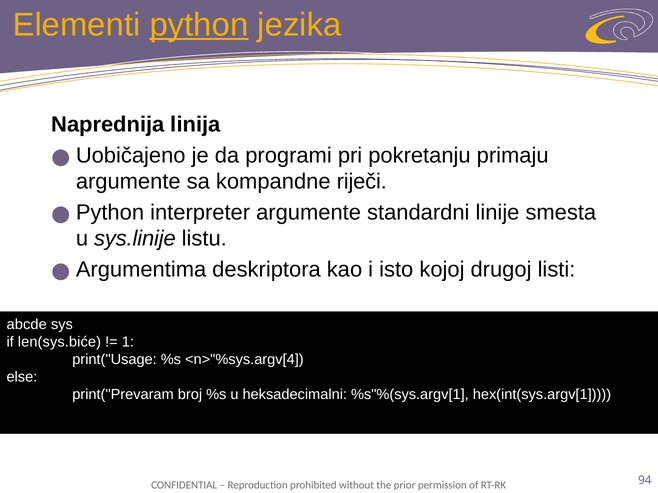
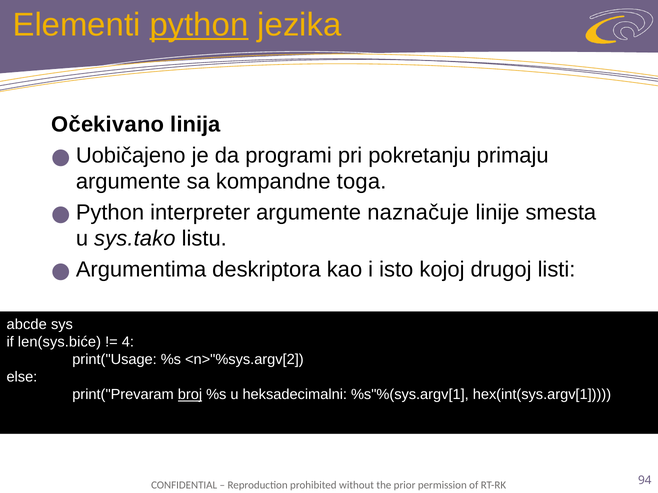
Naprednija: Naprednija -> Očekivano (108, 125)
riječi: riječi -> toga (362, 182)
standardni: standardni -> naznačuje (418, 213)
sys.linije: sys.linije -> sys.tako (135, 239)
1: 1 -> 4 (128, 342)
<n>"%sys.argv[4: <n>"%sys.argv[4 -> <n>"%sys.argv[2 (244, 360)
broj underline: none -> present (190, 395)
